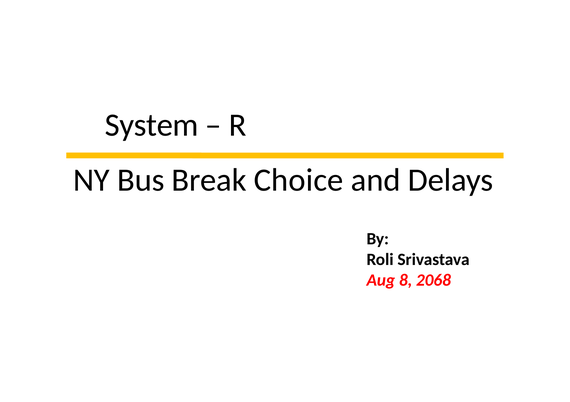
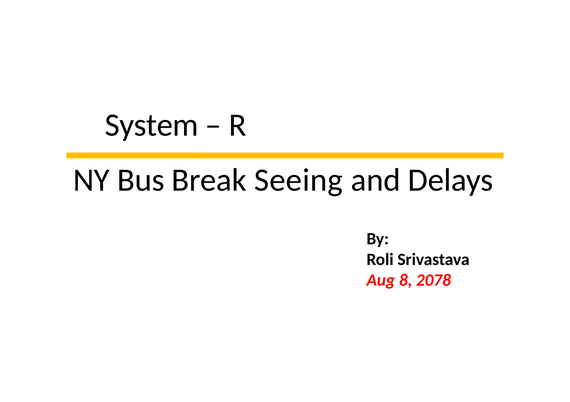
Choice: Choice -> Seeing (299, 180)
2068: 2068 -> 2078 (433, 280)
